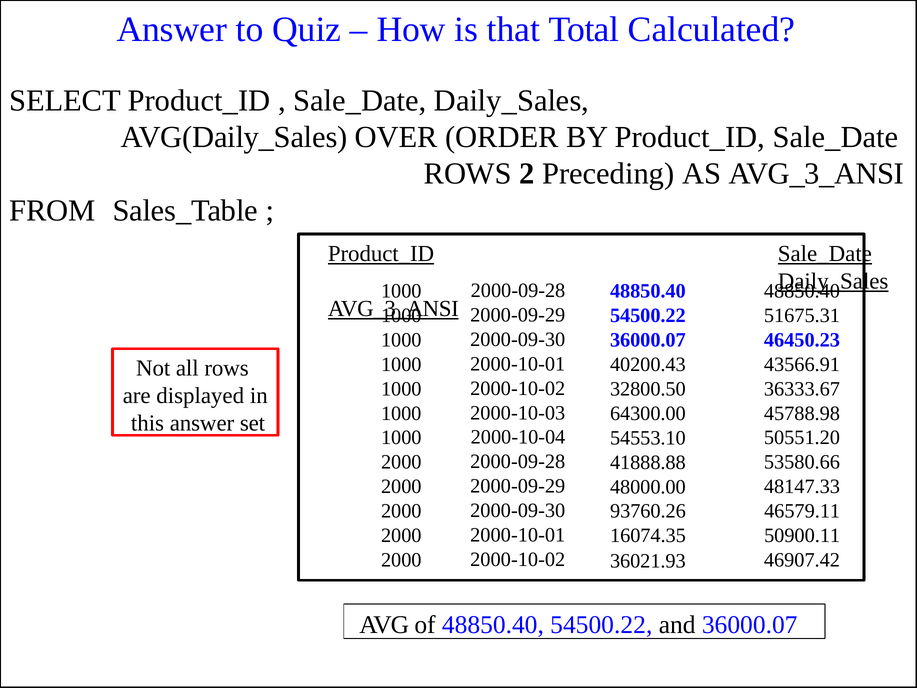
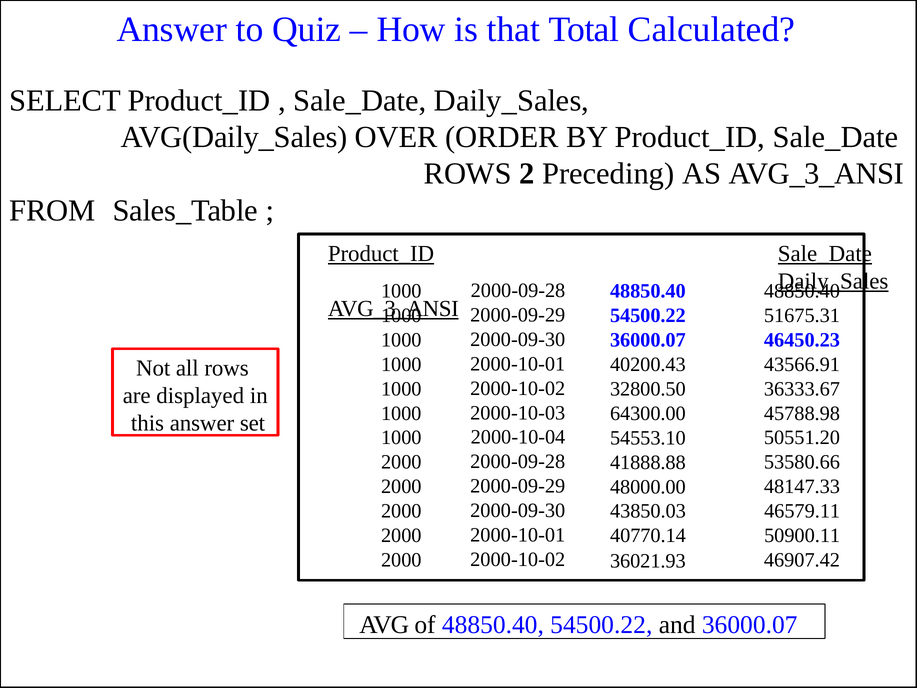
93760.26: 93760.26 -> 43850.03 (648, 511)
16074.35: 16074.35 -> 40770.14 (648, 536)
